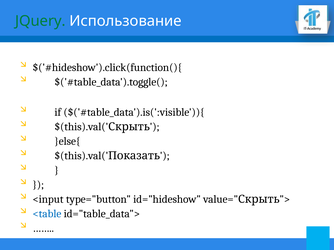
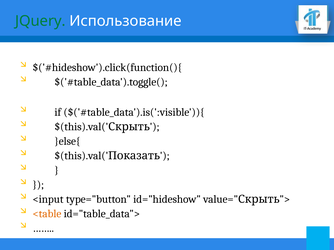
<table colour: blue -> orange (47, 214)
